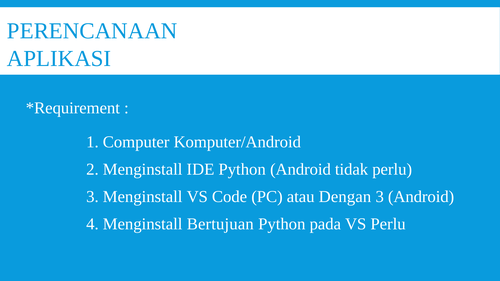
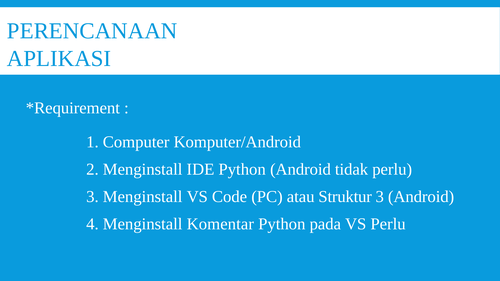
Dengan: Dengan -> Struktur (345, 197)
Bertujuan: Bertujuan -> Komentar (220, 224)
